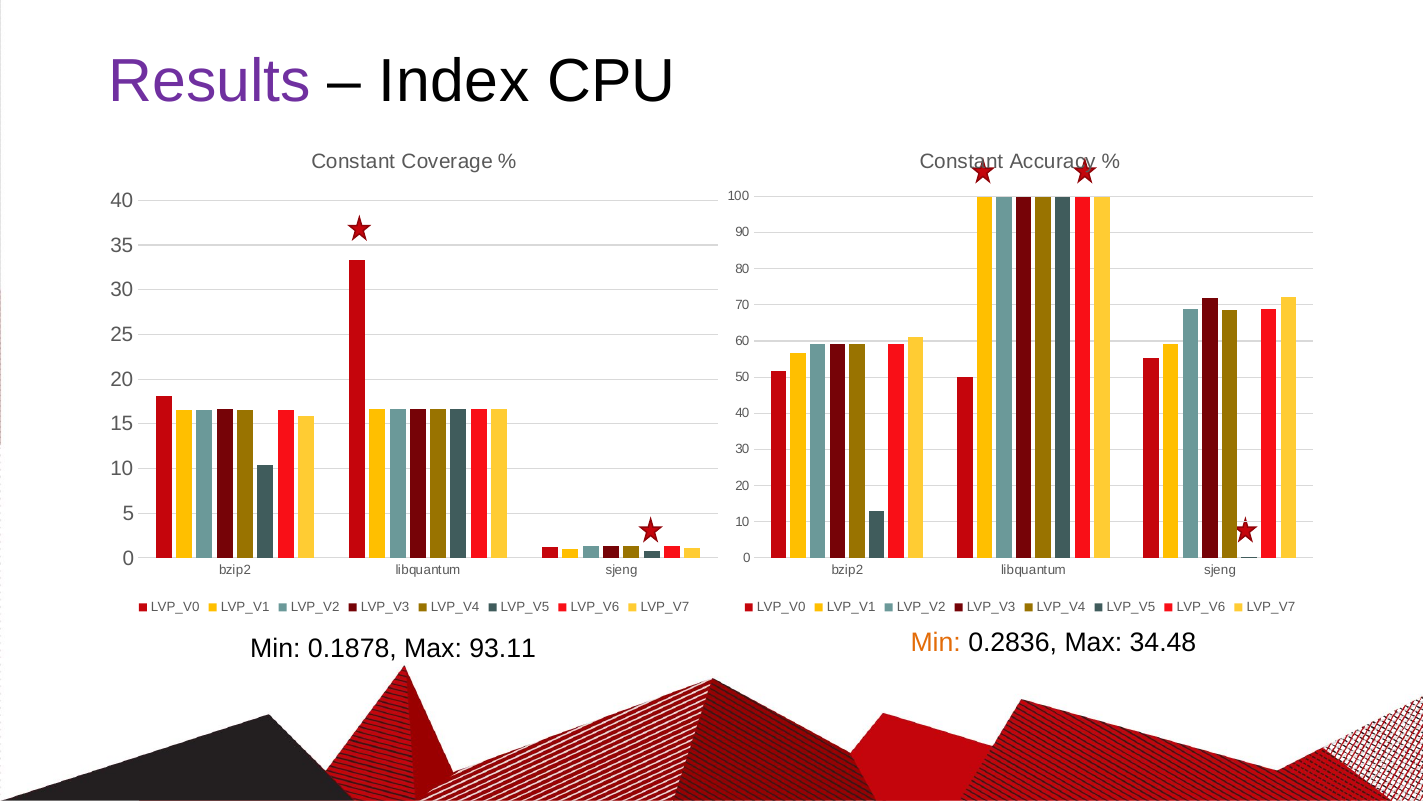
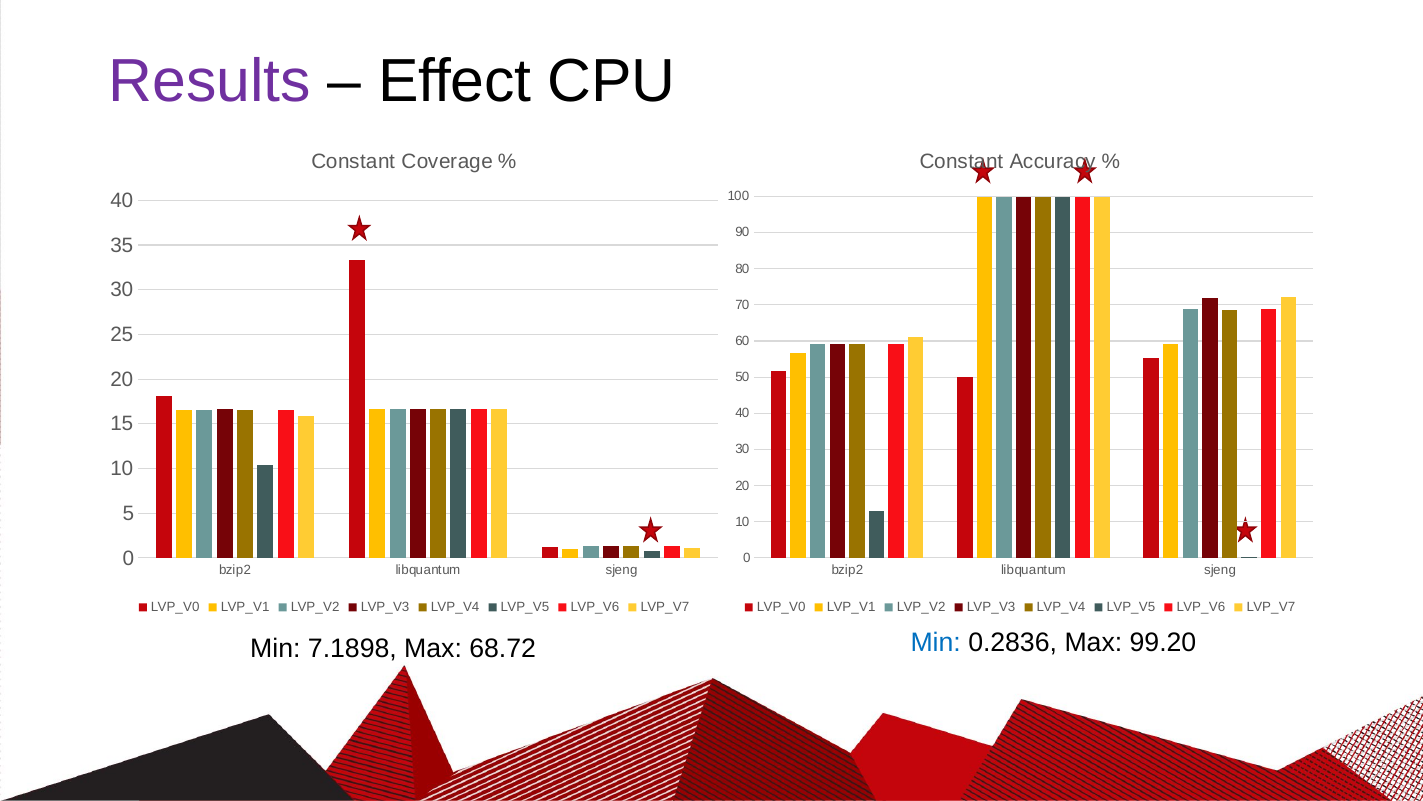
Index: Index -> Effect (455, 81)
Min colour: orange -> blue (936, 642)
34.48: 34.48 -> 99.20 (1163, 642)
0.1878: 0.1878 -> 7.1898 (352, 649)
93.11: 93.11 -> 68.72 (503, 649)
